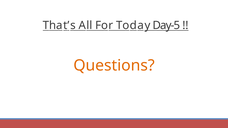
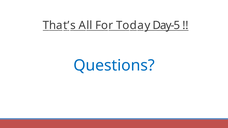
Questions colour: orange -> blue (114, 65)
